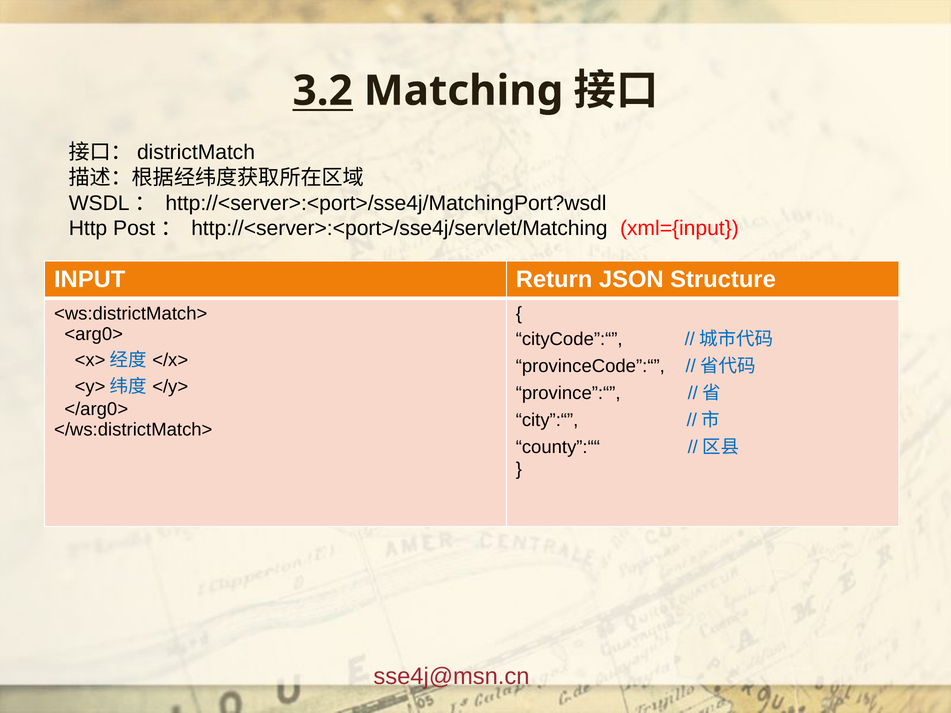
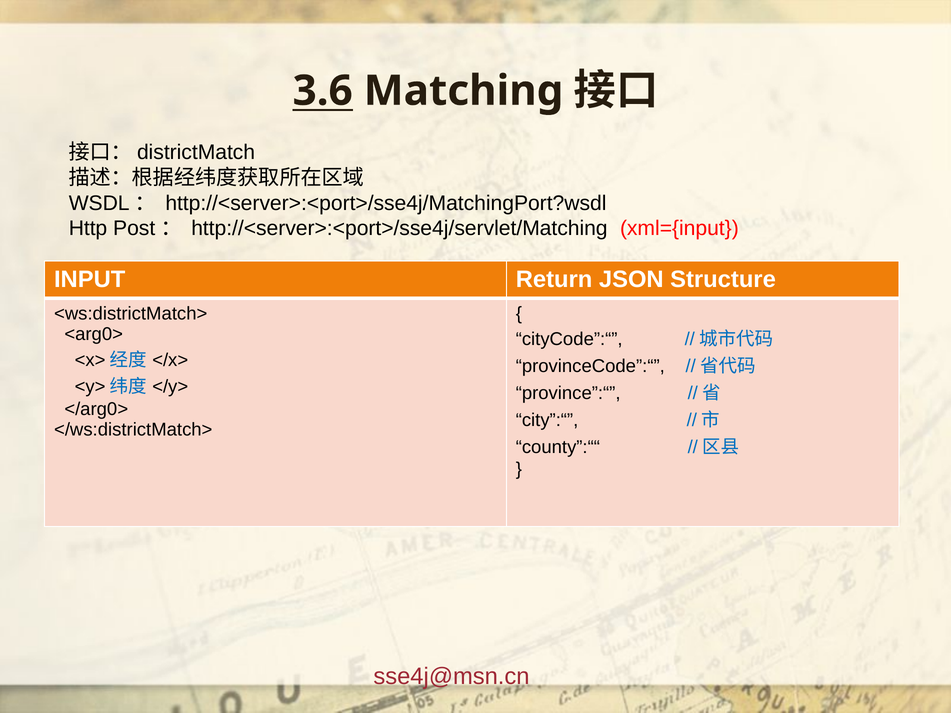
3.2: 3.2 -> 3.6 (323, 91)
